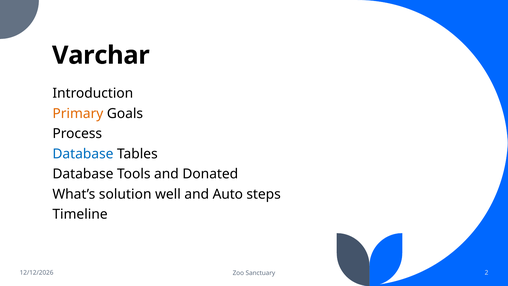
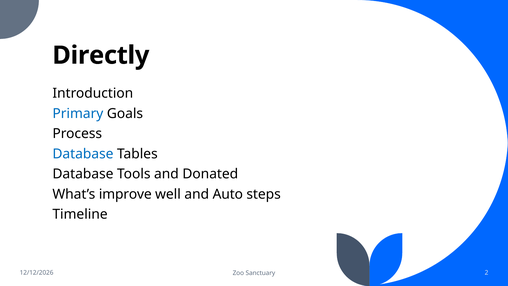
Varchar: Varchar -> Directly (101, 55)
Primary colour: orange -> blue (78, 113)
solution: solution -> improve (125, 194)
